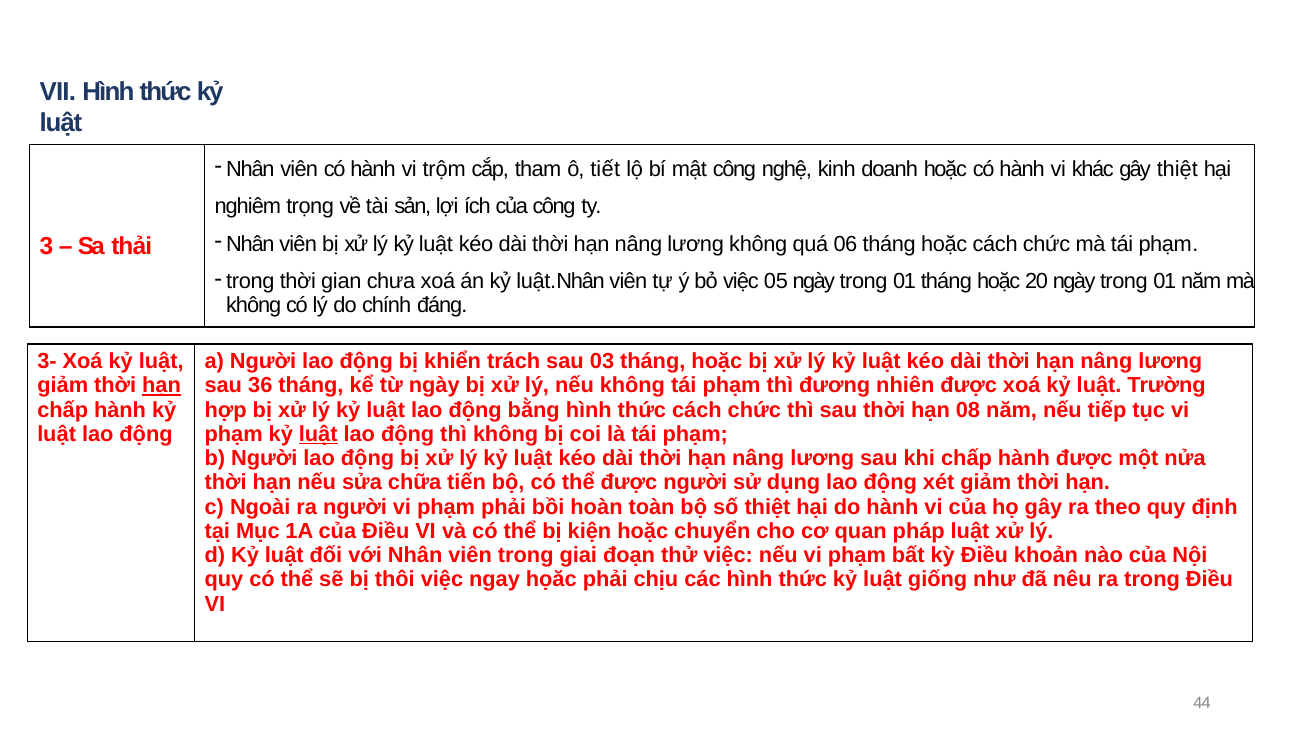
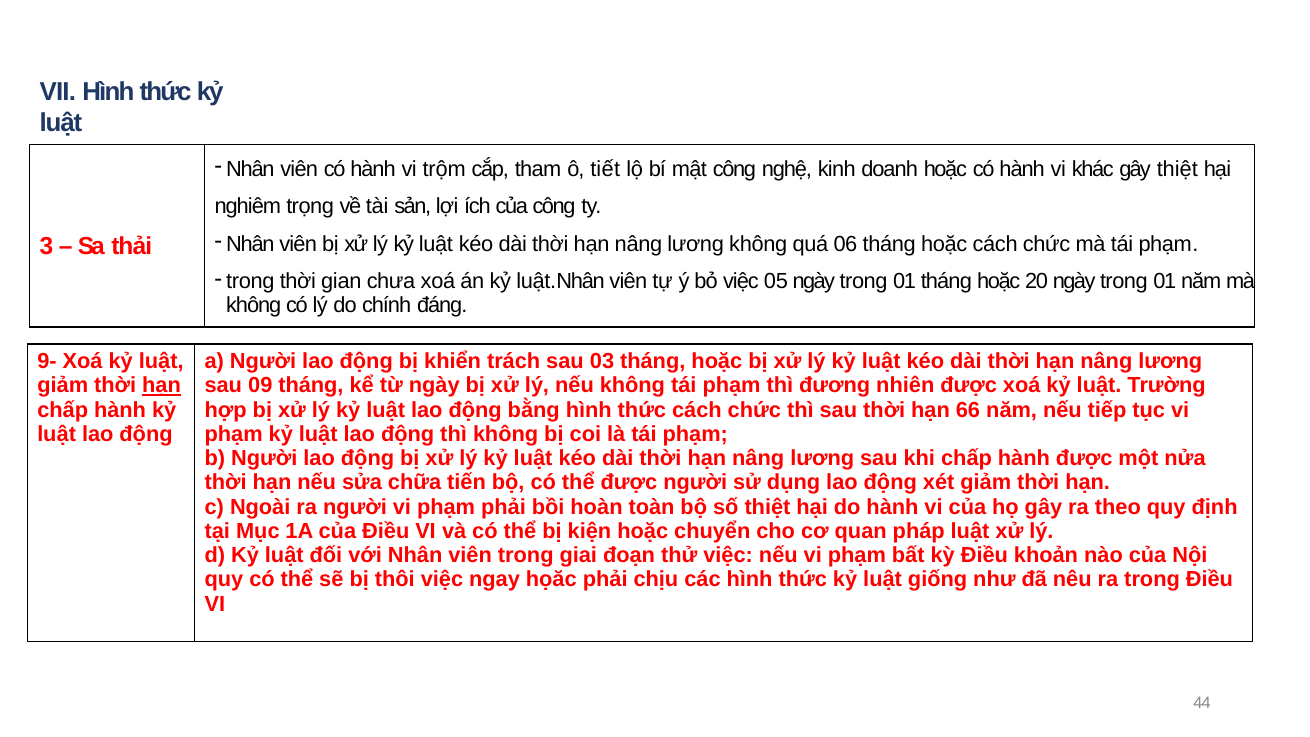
3-: 3- -> 9- (47, 361)
36: 36 -> 09 (260, 385)
08: 08 -> 66 (968, 410)
luật underline: present -> none (318, 434)
